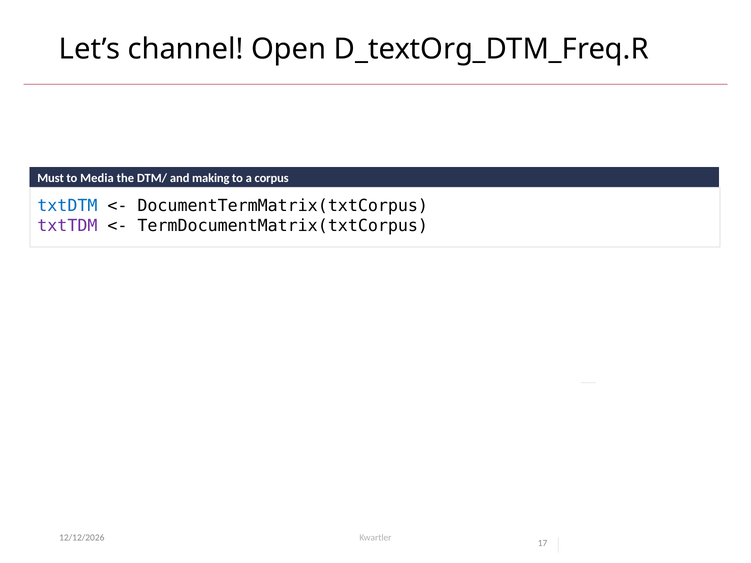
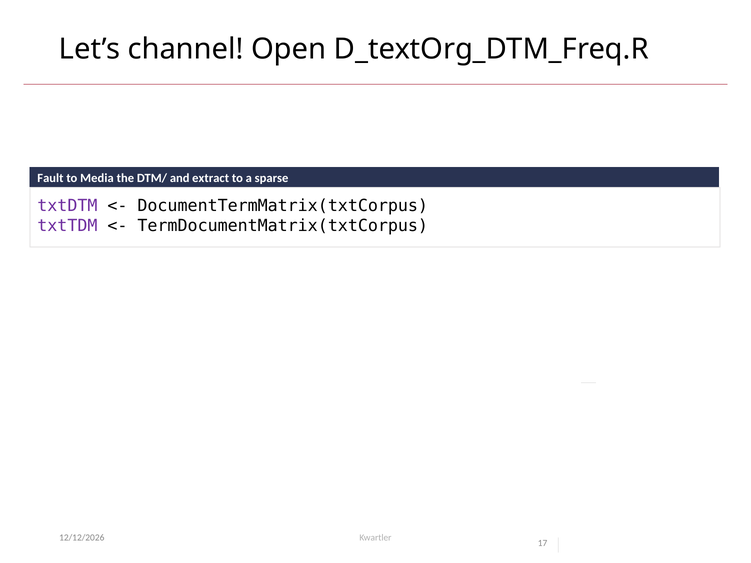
Must: Must -> Fault (50, 178)
making: making -> extract (211, 178)
corpus: corpus -> sparse (272, 178)
txtDTM colour: blue -> purple (67, 206)
